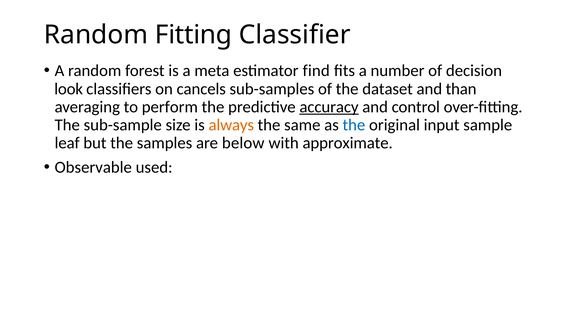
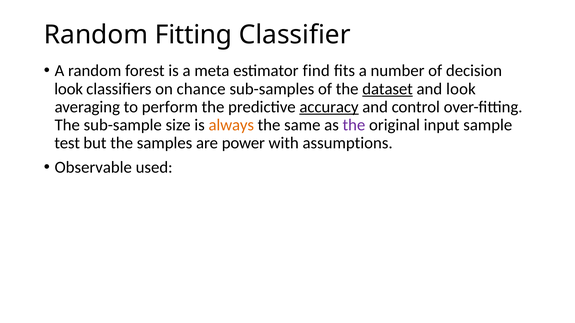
cancels: cancels -> chance (201, 89)
dataset underline: none -> present (388, 89)
and than: than -> look (461, 89)
the colour: blue -> purple (354, 125)
leaf: leaf -> test (67, 143)
below: below -> power (243, 143)
approximate: approximate -> assumptions (348, 143)
